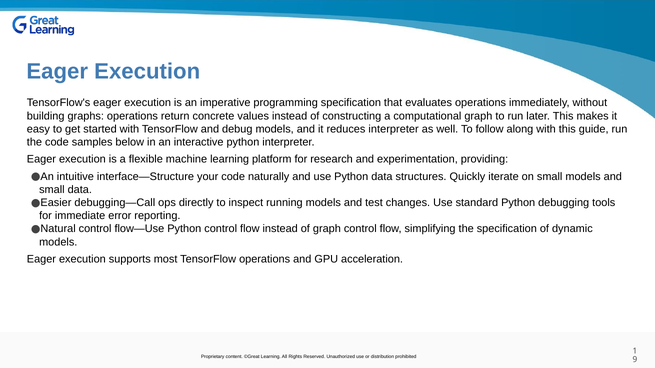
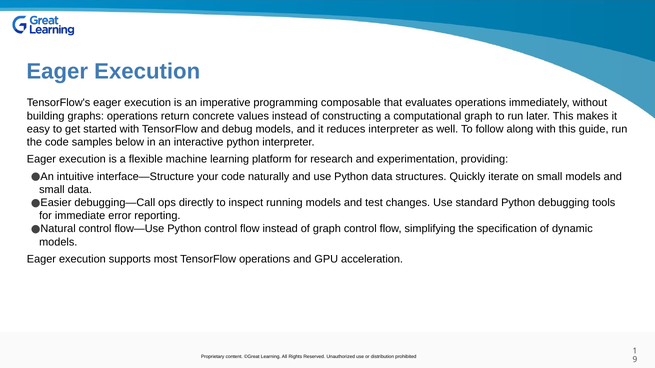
programming specification: specification -> composable (351, 103)
